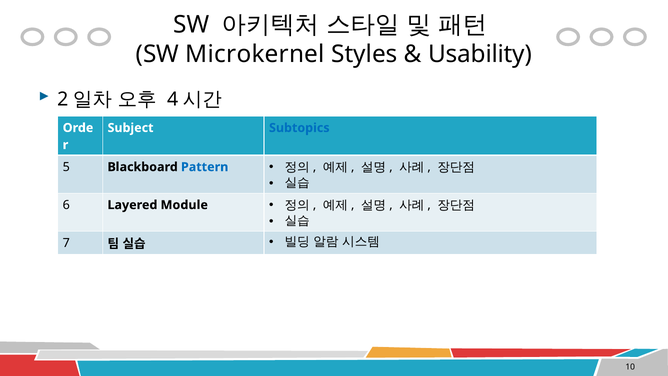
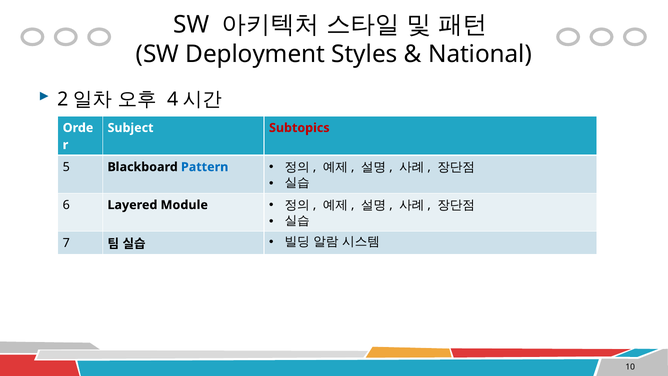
Microkernel: Microkernel -> Deployment (255, 54)
Usability: Usability -> National (480, 54)
Subtopics colour: blue -> red (299, 128)
